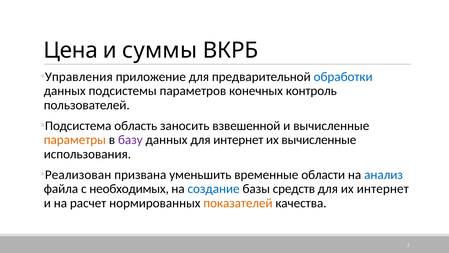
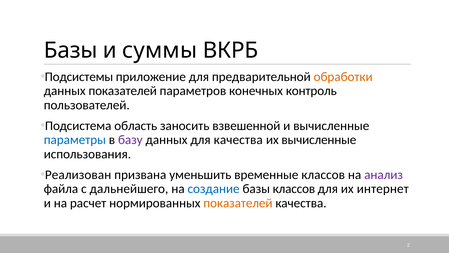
Цена: Цена -> Базы (71, 50)
Управления: Управления -> Подсистемы (79, 77)
обработки colour: blue -> orange (343, 77)
данных подсистемы: подсистемы -> показателей (123, 91)
параметры colour: orange -> blue (75, 140)
для интернет: интернет -> качества (238, 140)
временные области: области -> классов (323, 174)
анализ colour: blue -> purple (384, 174)
необходимых: необходимых -> дальнейшего (129, 189)
базы средств: средств -> классов (294, 189)
